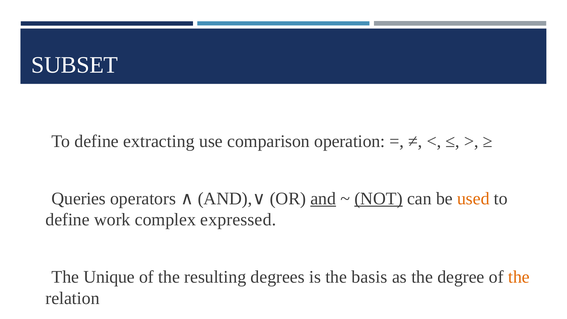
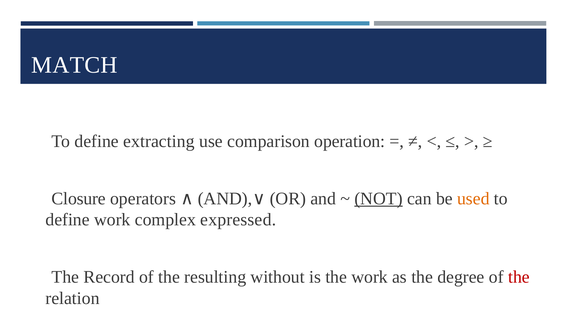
SUBSET: SUBSET -> MATCH (74, 65)
Queries: Queries -> Closure (79, 198)
and underline: present -> none (323, 198)
Unique: Unique -> Record (109, 277)
degrees: degrees -> without (278, 277)
the basis: basis -> work (370, 277)
the colour: orange -> red (519, 277)
